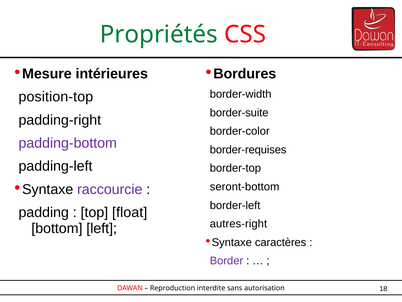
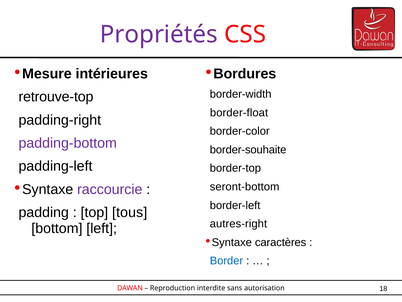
Propriétés colour: green -> purple (159, 35)
position-top: position-top -> retrouve-top (56, 97)
border-suite: border-suite -> border-float (239, 112)
border-requises: border-requises -> border-souhaite (248, 149)
float: float -> tous (130, 212)
Border colour: purple -> blue (226, 261)
